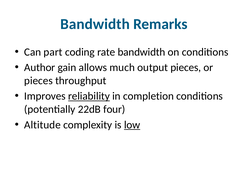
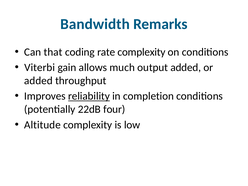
part: part -> that (53, 52)
rate bandwidth: bandwidth -> complexity (142, 52)
Author: Author -> Viterbi (40, 67)
output pieces: pieces -> added (186, 67)
pieces: pieces -> added (38, 81)
low underline: present -> none (132, 125)
